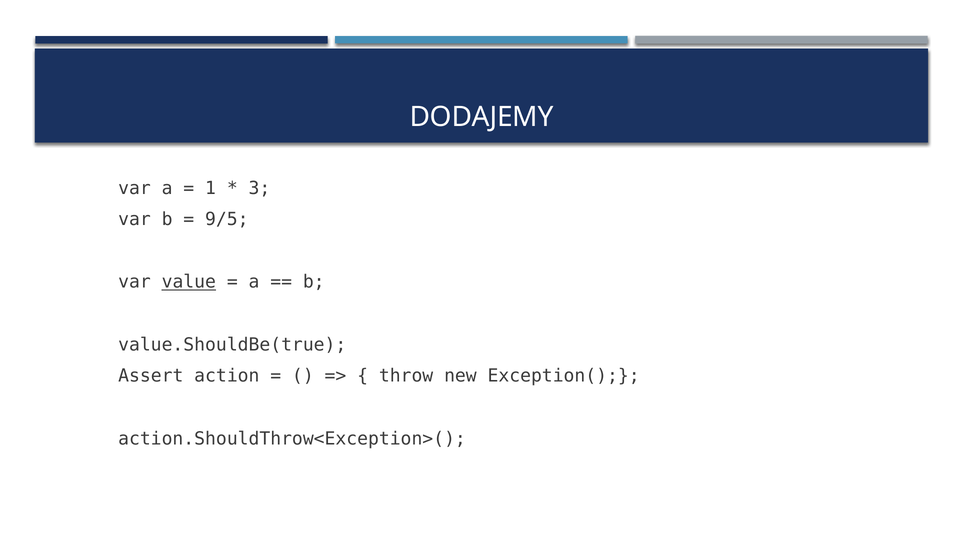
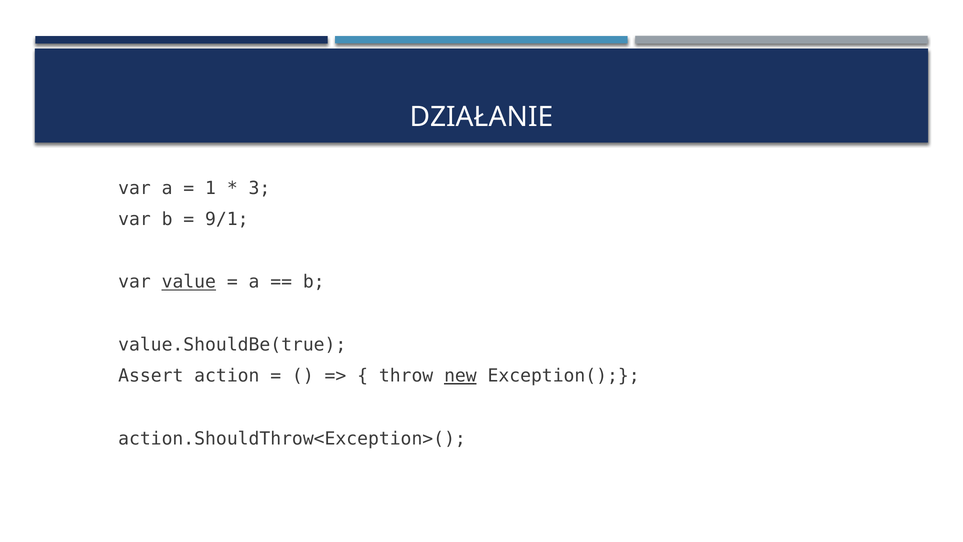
DODAJEMY: DODAJEMY -> DZIAŁANIE (481, 117)
9/5: 9/5 -> 9/1 (227, 219)
new underline: none -> present (460, 376)
